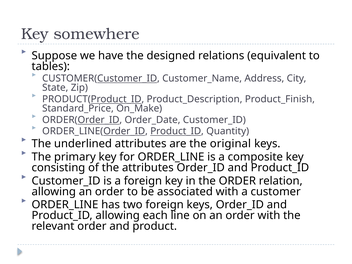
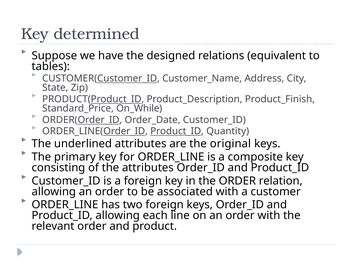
somewhere: somewhere -> determined (97, 34)
On_Make: On_Make -> On_While (139, 108)
